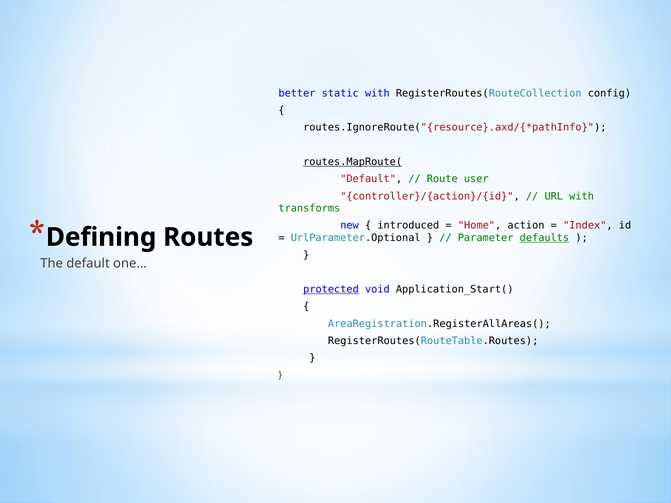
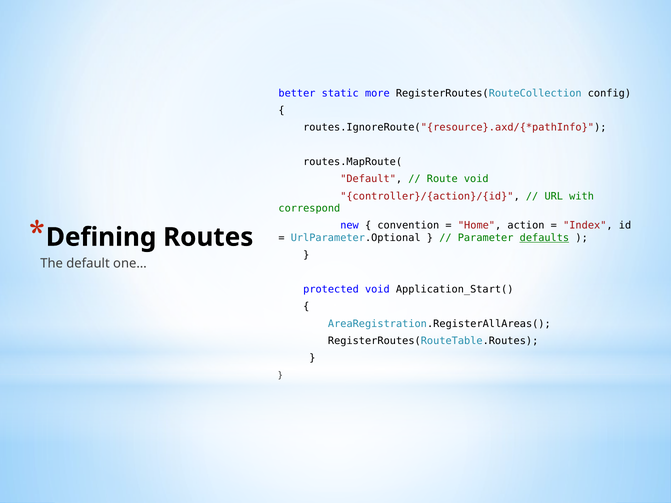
static with: with -> more (377, 93)
routes.MapRoute( underline: present -> none (353, 162)
Route user: user -> void (476, 179)
transforms: transforms -> correspond (309, 209)
introduced: introduced -> convention (408, 226)
protected underline: present -> none (331, 290)
